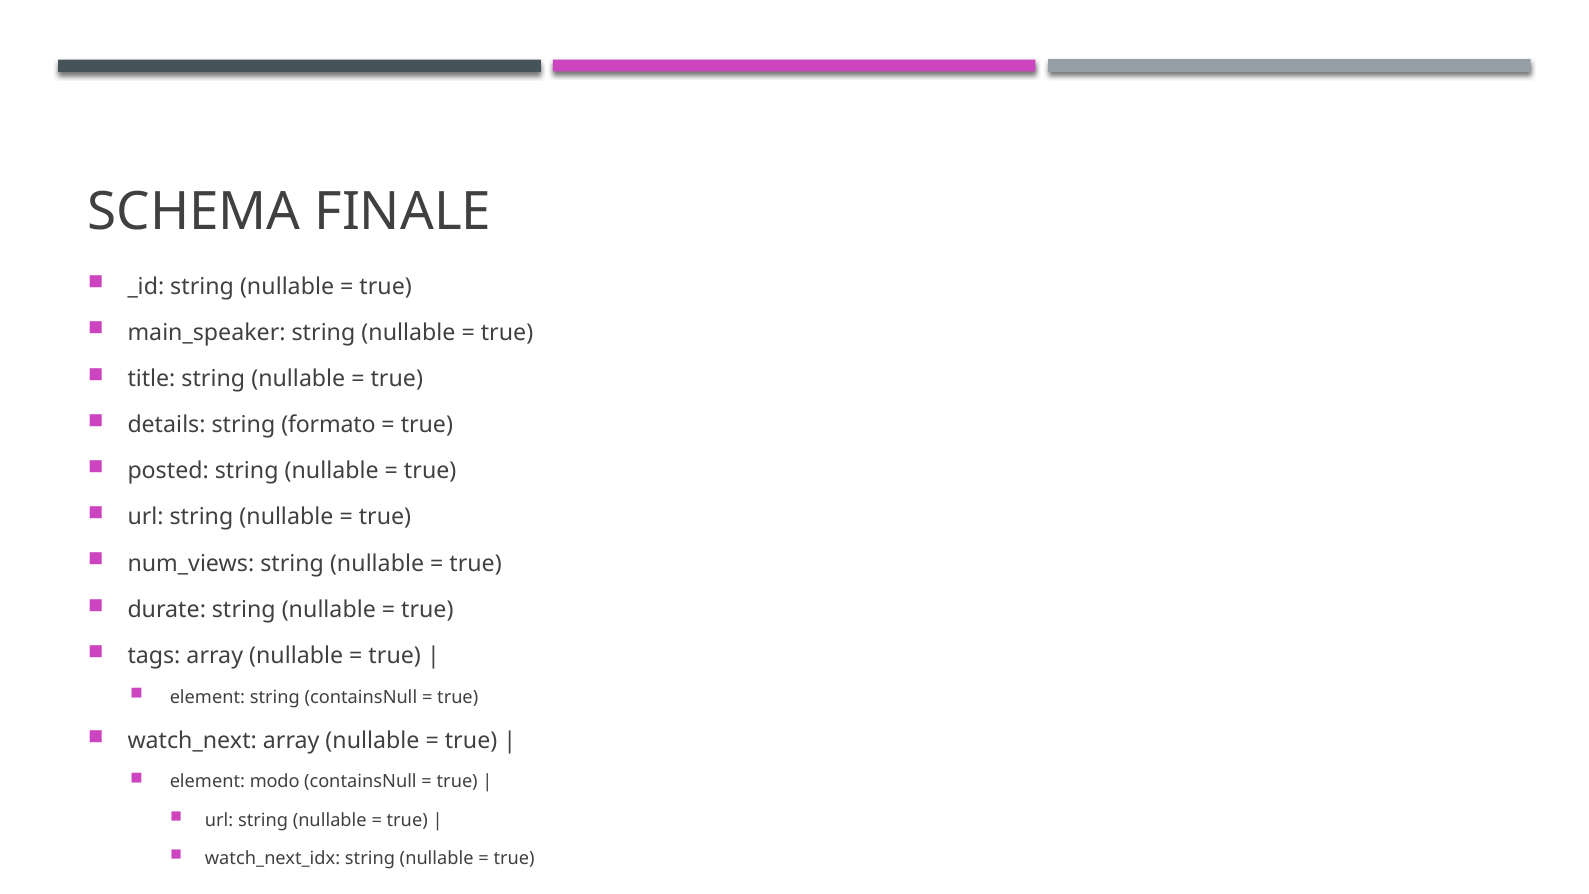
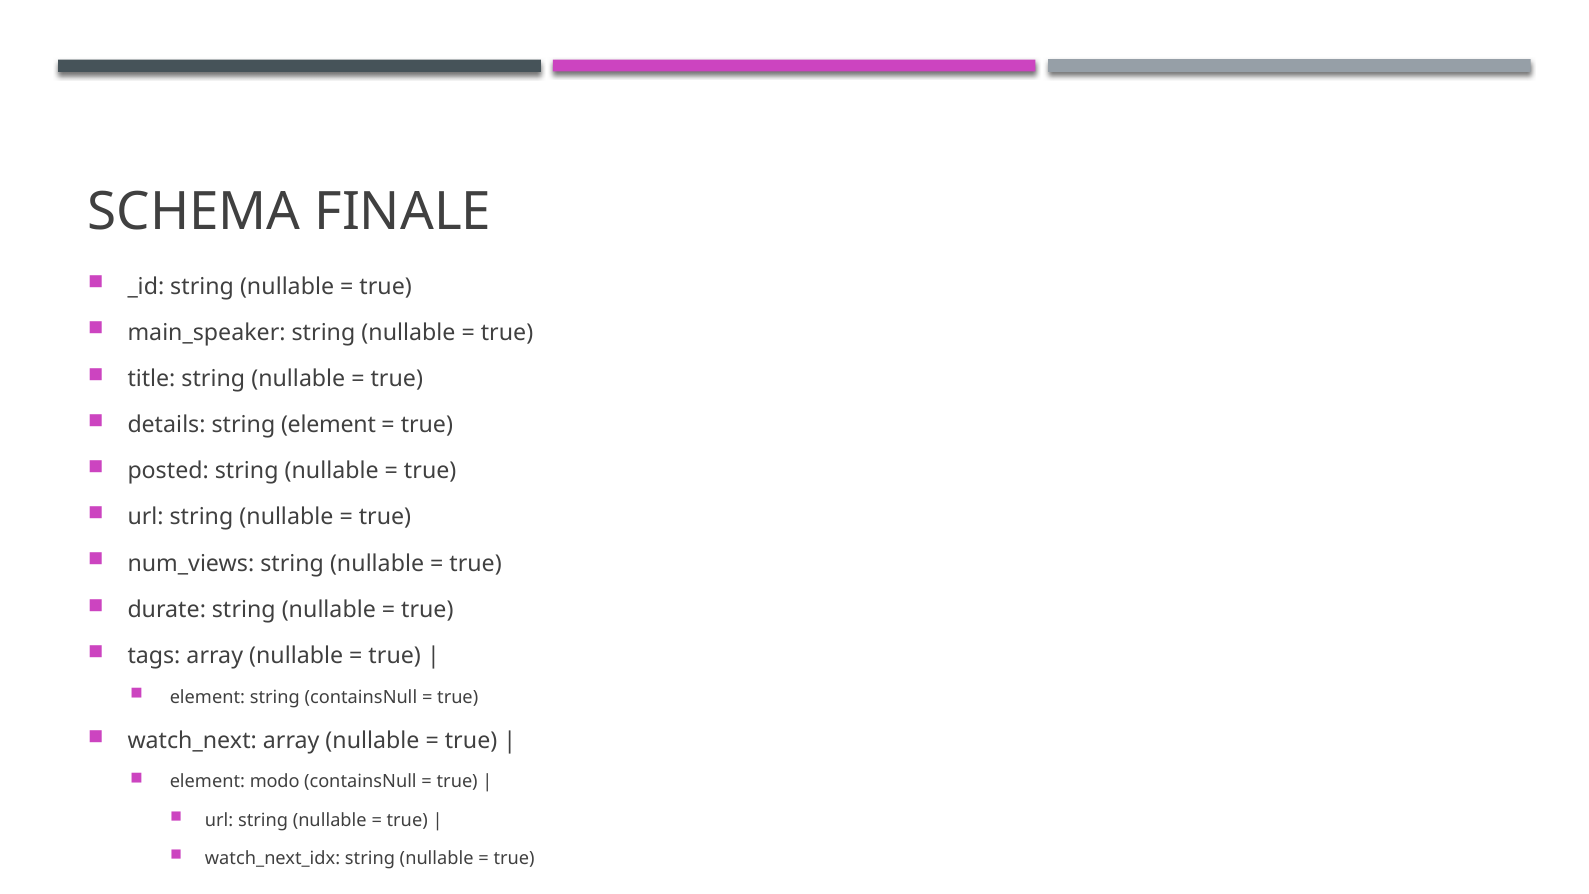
string formato: formato -> element (328, 425)
